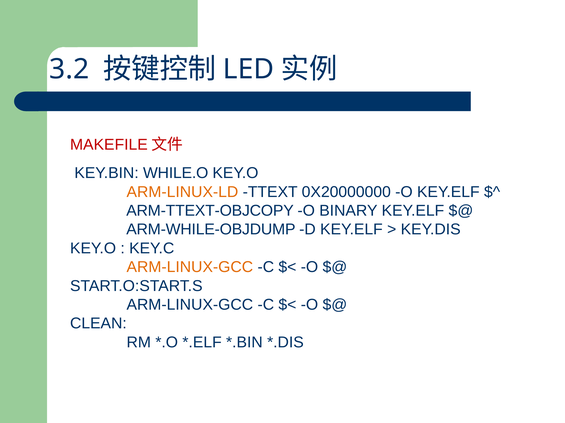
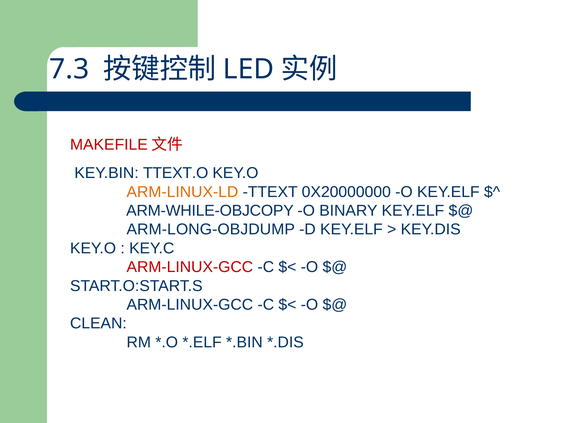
3.2: 3.2 -> 7.3 (69, 69)
WHILE.O: WHILE.O -> TTEXT.O (176, 173)
ARM-TTEXT-OBJCOPY: ARM-TTEXT-OBJCOPY -> ARM-WHILE-OBJCOPY (210, 211)
ARM-WHILE-OBJDUMP: ARM-WHILE-OBJDUMP -> ARM-LONG-OBJDUMP (211, 230)
ARM-LINUX-GCC colour: orange -> red (190, 268)
